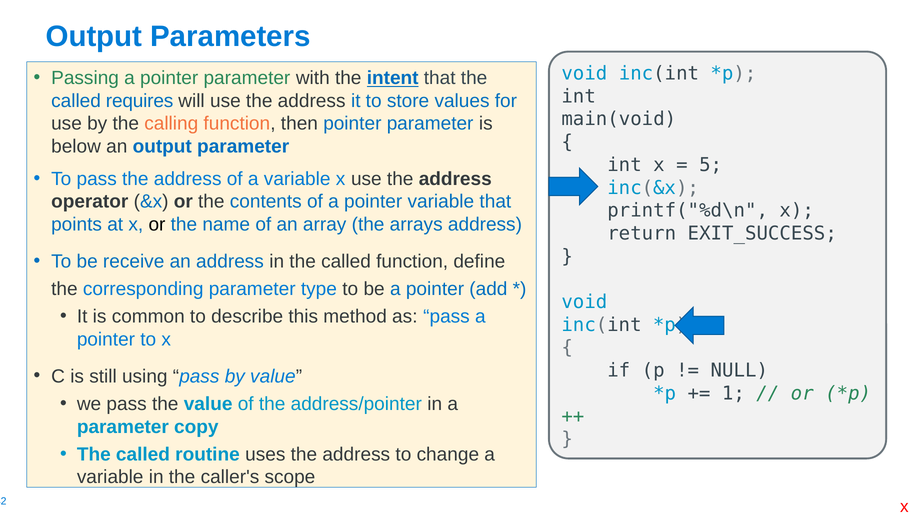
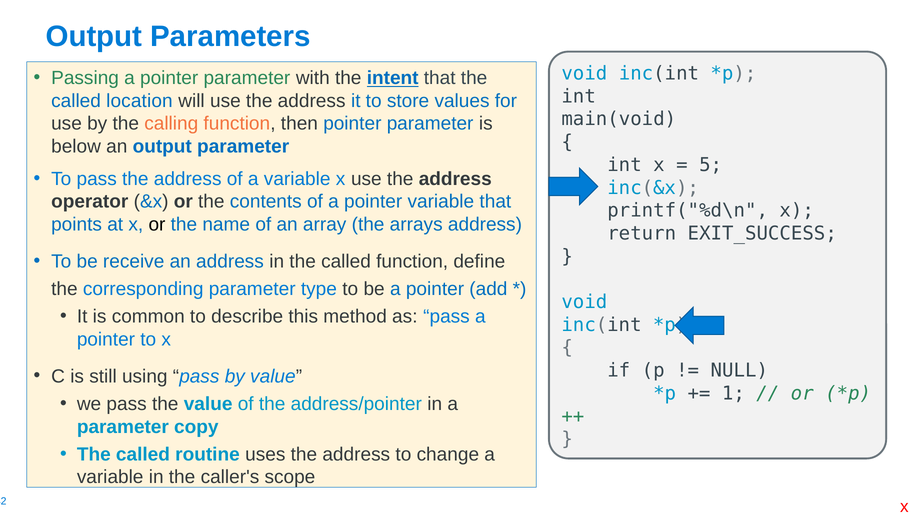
requires: requires -> location (139, 101)
